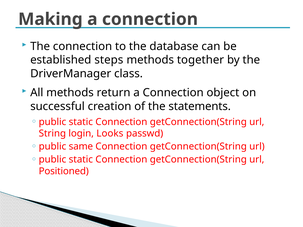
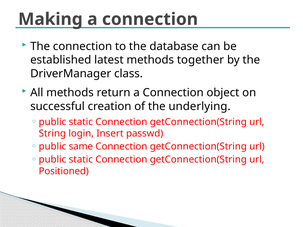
steps: steps -> latest (109, 60)
statements: statements -> underlying (200, 106)
Looks: Looks -> Insert (110, 134)
